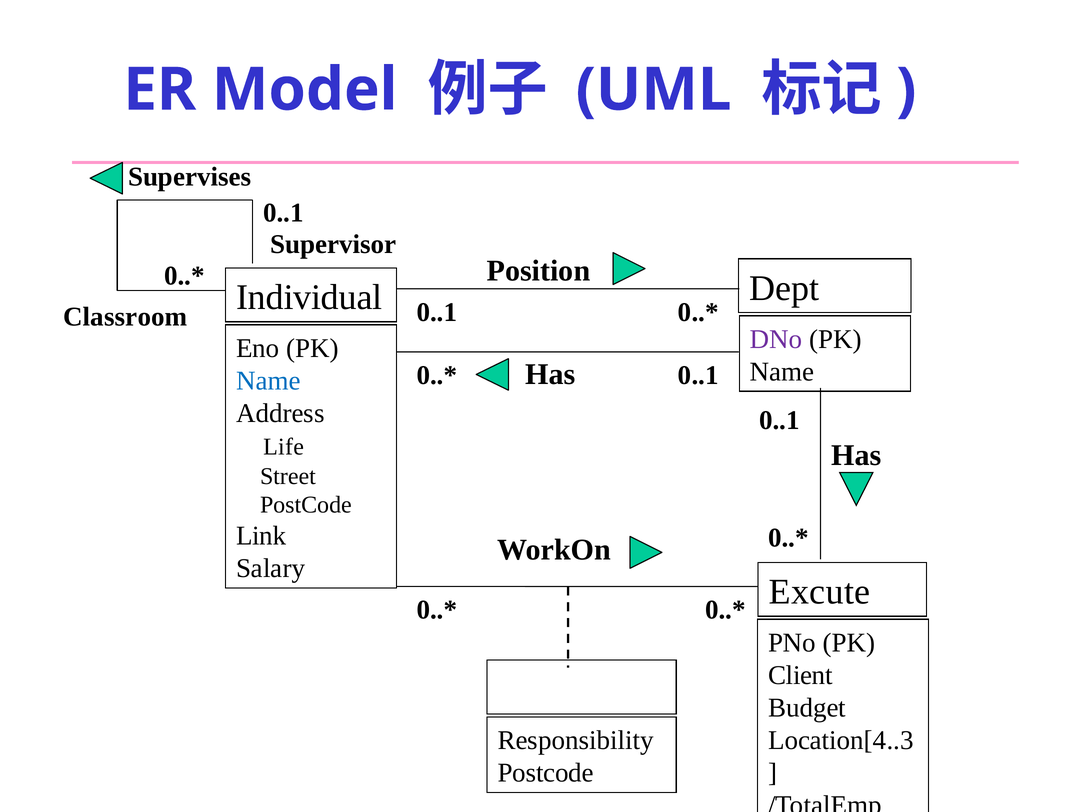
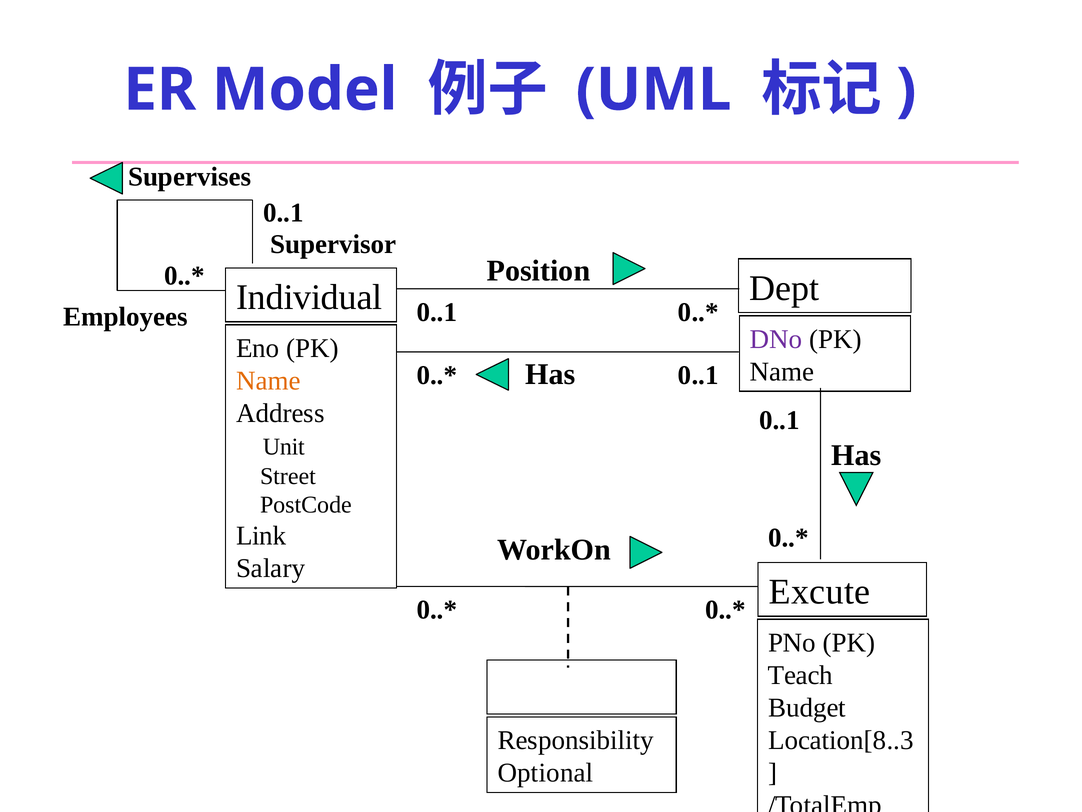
Classroom: Classroom -> Employees (125, 316)
Name colour: blue -> orange (268, 380)
Life: Life -> Unit (284, 446)
Client: Client -> Teach (800, 675)
Location[4..3: Location[4..3 -> Location[8..3 (841, 740)
Postcode: Postcode -> Optional (545, 772)
